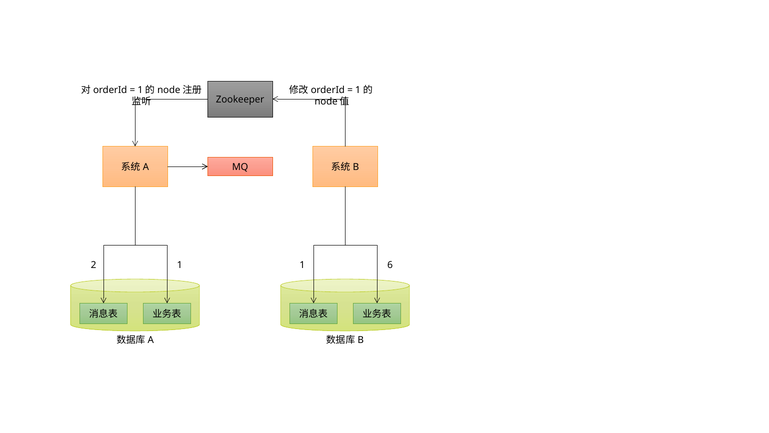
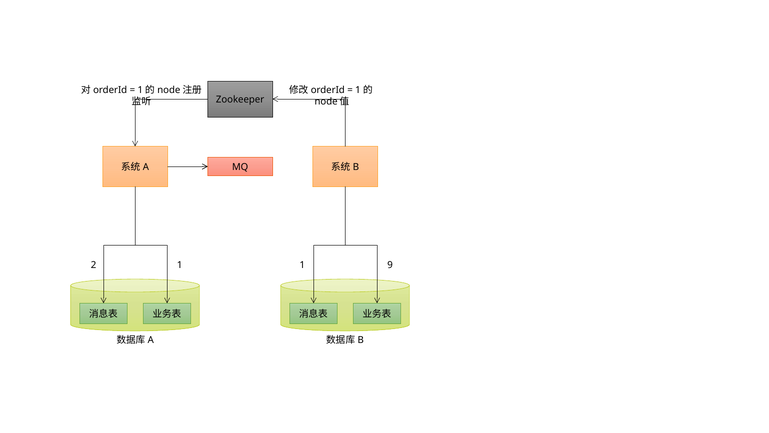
6: 6 -> 9 (390, 265)
